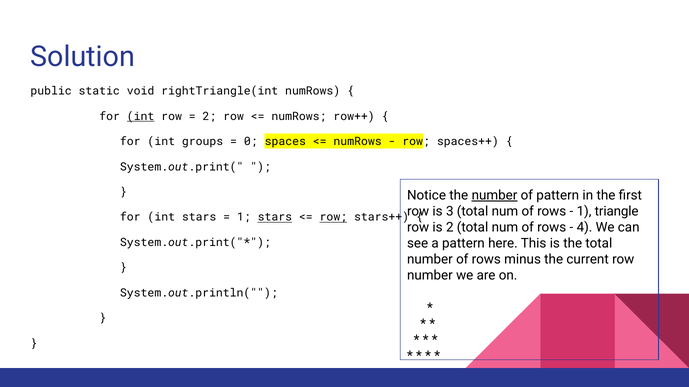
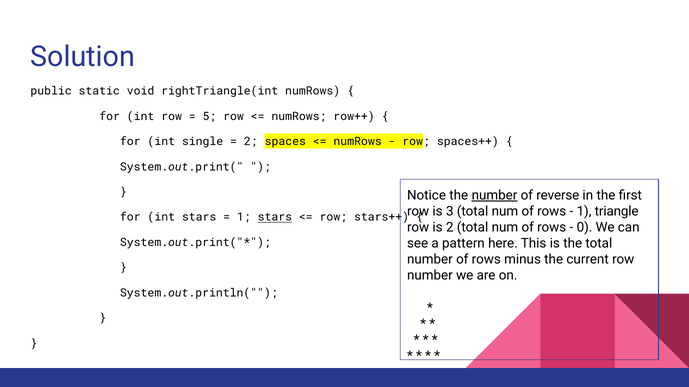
int underline: present -> none (141, 117)
2: 2 -> 5 (209, 117)
groups: groups -> single (203, 142)
0: 0 -> 2 (251, 142)
of pattern: pattern -> reverse (558, 195)
row underline: present -> none (333, 218)
4: 4 -> 0 (584, 228)
